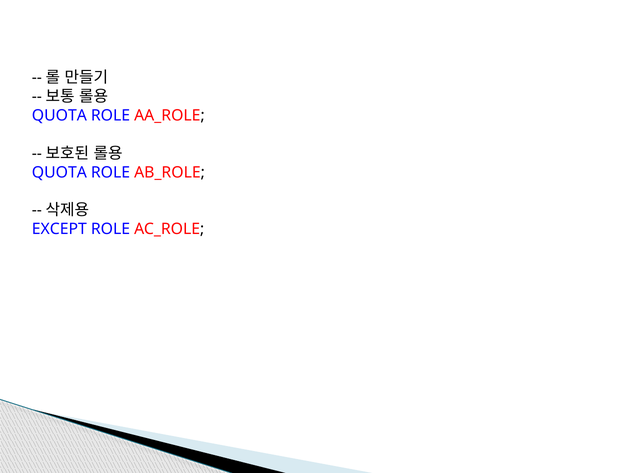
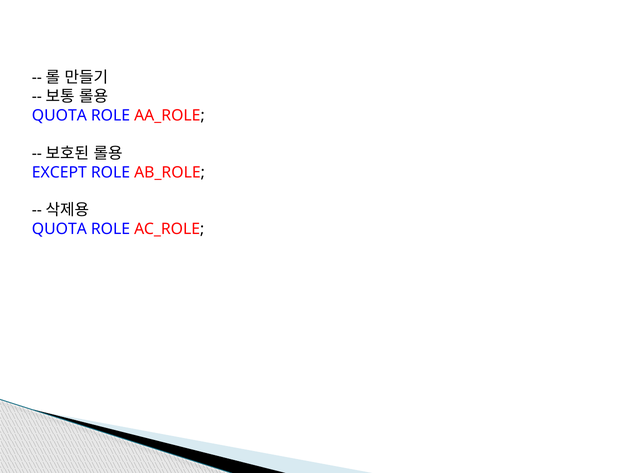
QUOTA: QUOTA -> EXCEPT (59, 172)
EXCEPT: EXCEPT -> QUOTA (59, 229)
